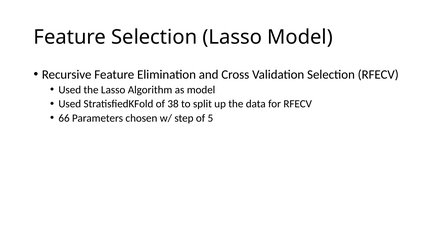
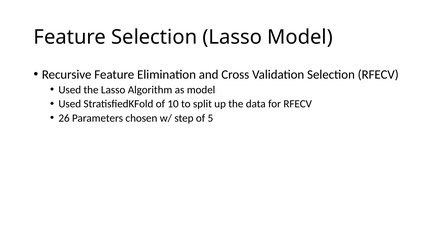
38: 38 -> 10 (173, 104)
66: 66 -> 26 (64, 118)
